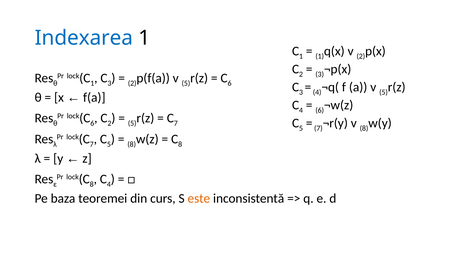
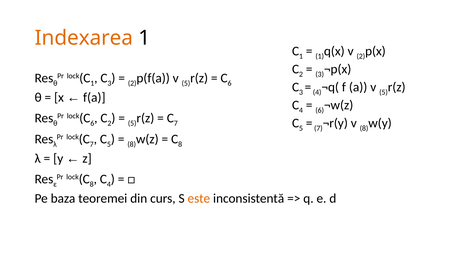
Indexarea colour: blue -> orange (84, 38)
